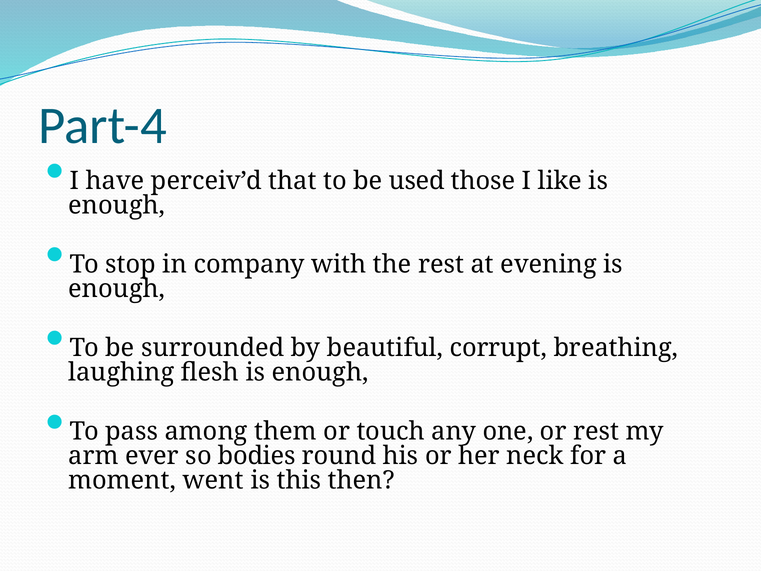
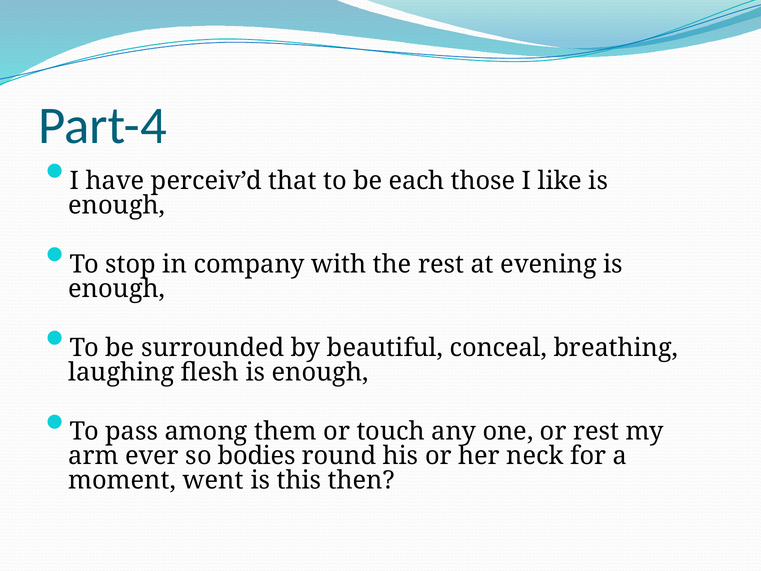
used: used -> each (417, 181)
corrupt: corrupt -> conceal (498, 348)
